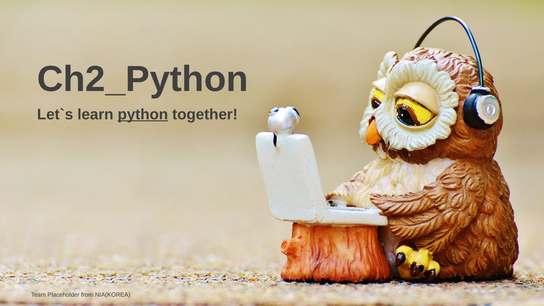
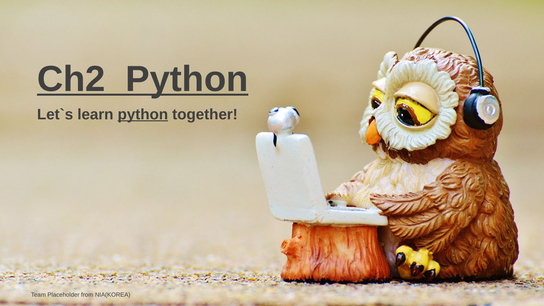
Ch2_Python underline: none -> present (143, 79)
